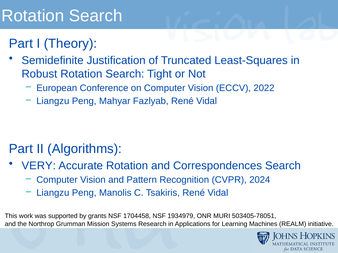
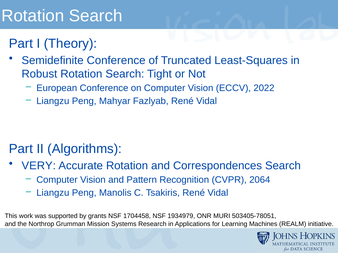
Semidefinite Justification: Justification -> Conference (116, 60)
2024: 2024 -> 2064 (260, 180)
